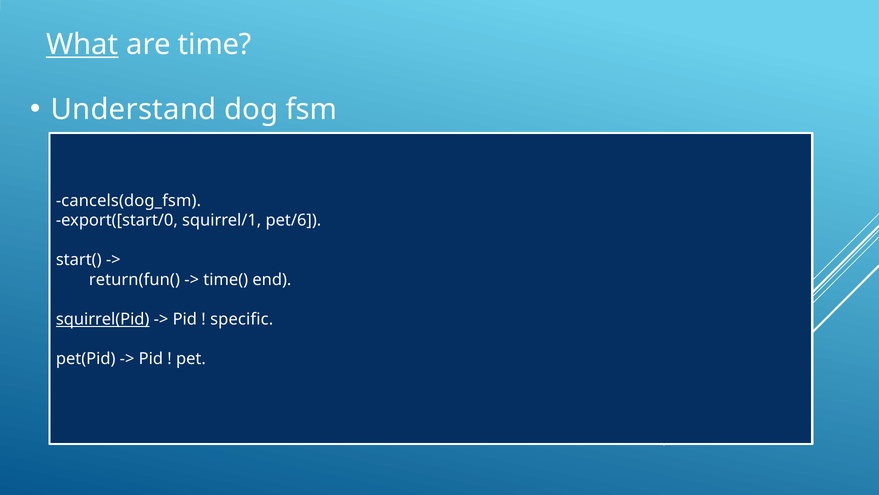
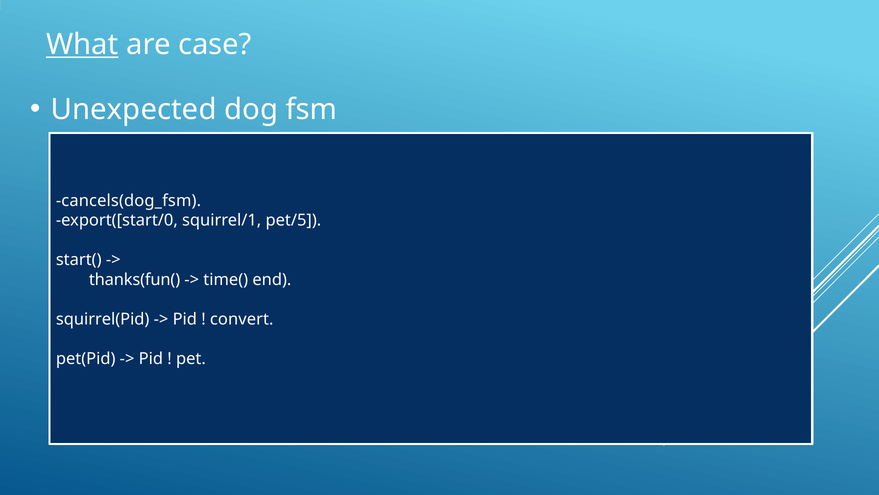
time: time -> case (215, 45)
Understand: Understand -> Unexpected (134, 110)
pet/6: pet/6 -> pet/5 (293, 220)
return(fun(: return(fun( -> thanks(fun( (135, 279)
squirrel(Pid underline: present -> none (103, 319)
specific: specific -> convert (242, 319)
